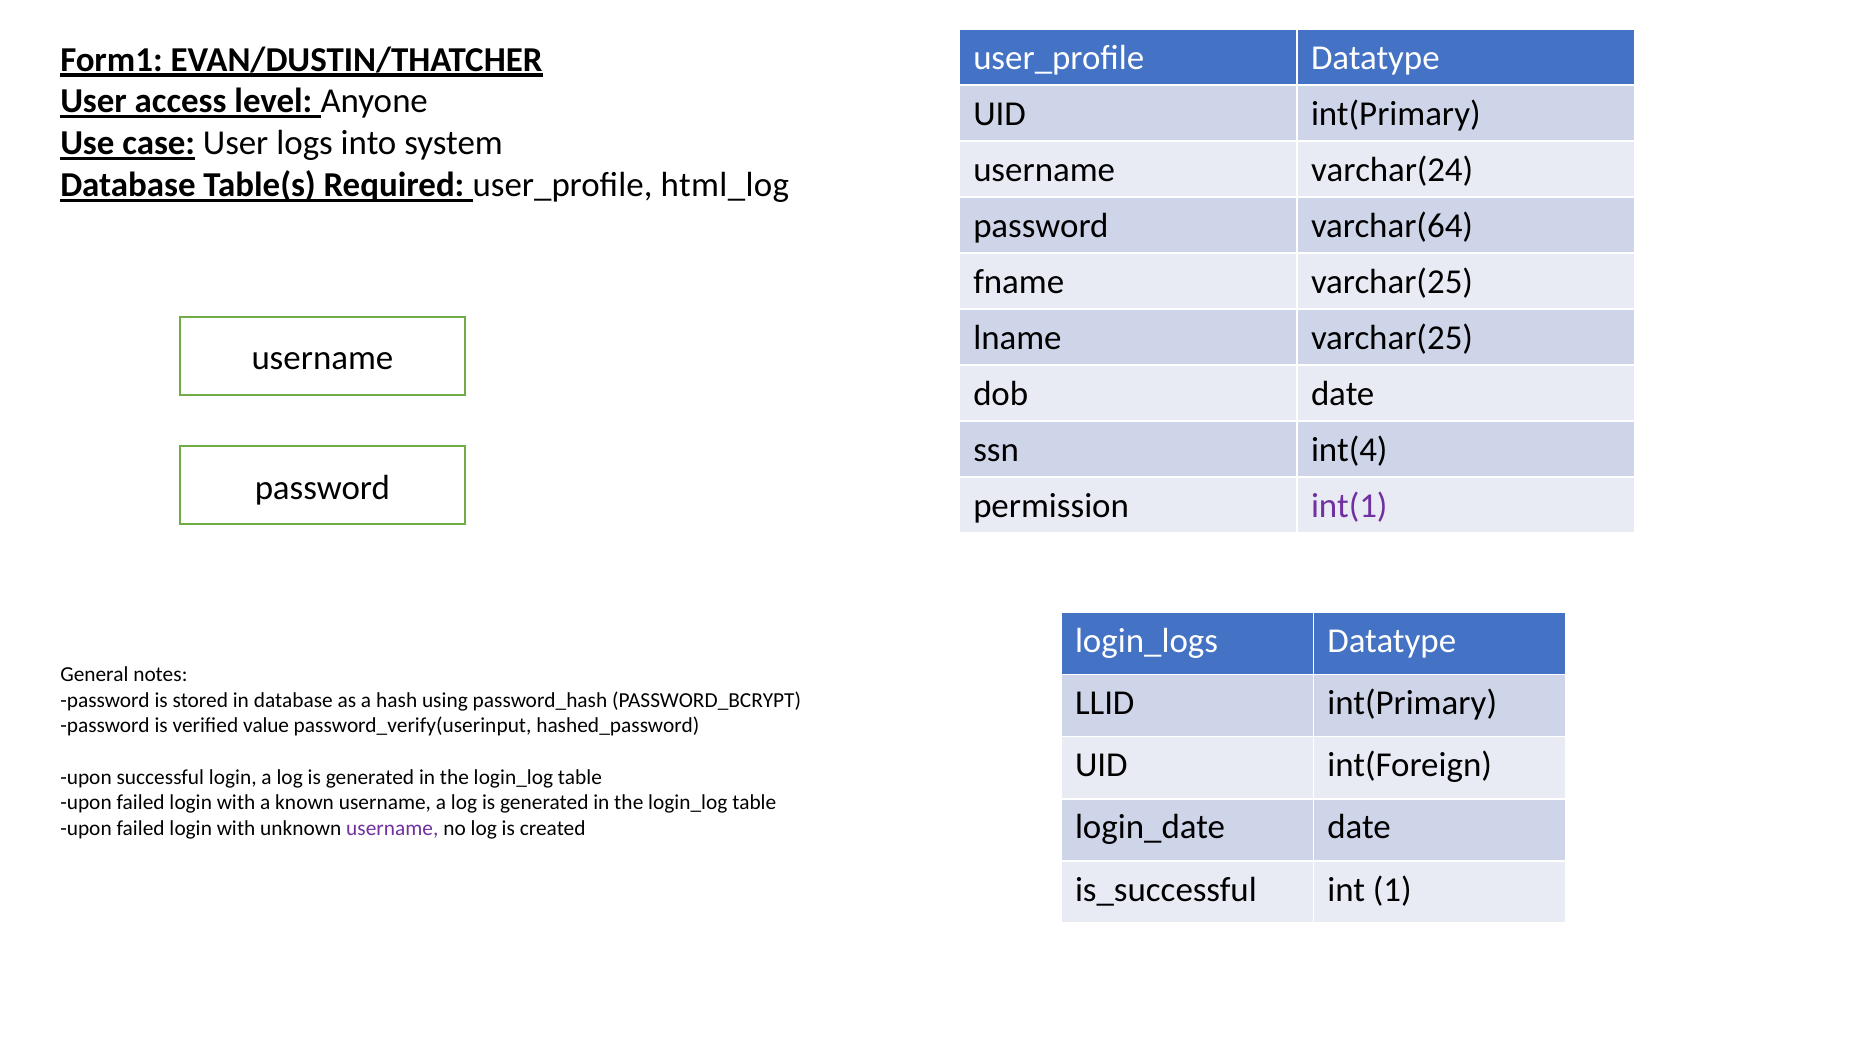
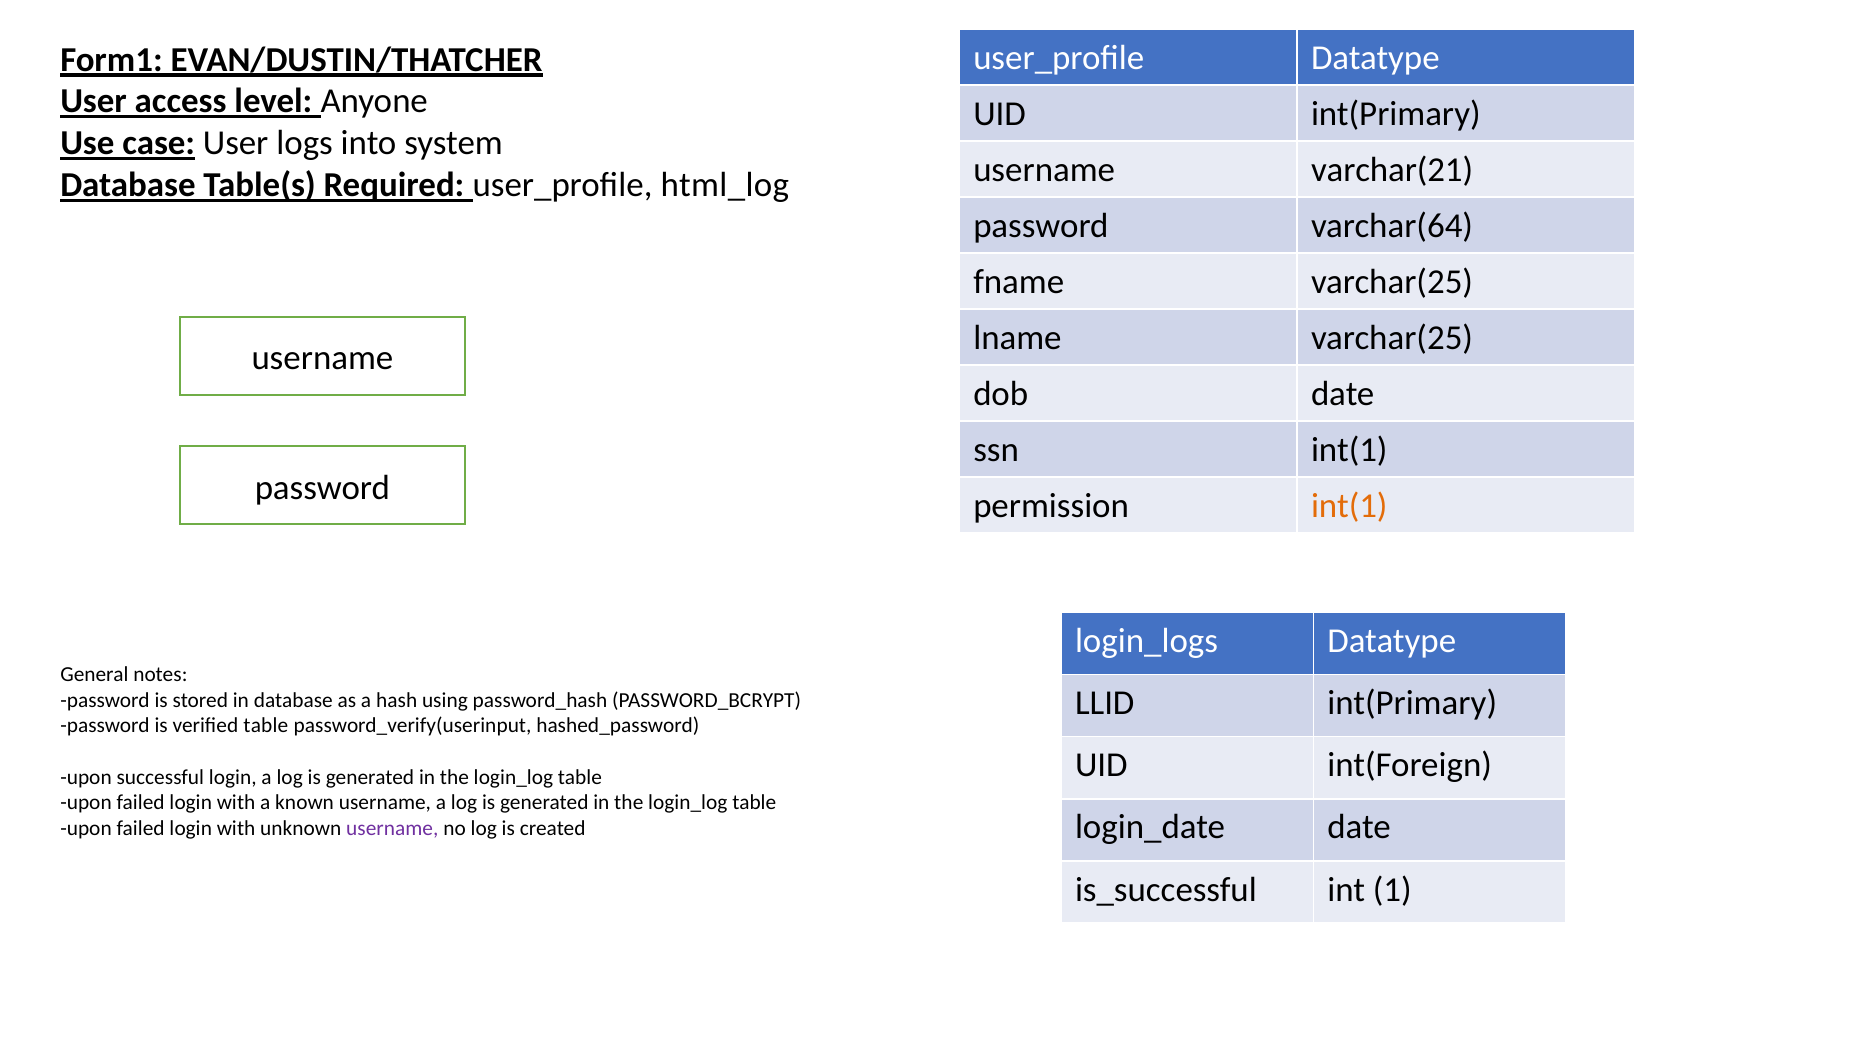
varchar(24: varchar(24 -> varchar(21 (1392, 170)
ssn int(4: int(4 -> int(1 (1349, 450)
int(1 colour: purple -> orange (1349, 506)
verified value: value -> table (266, 726)
